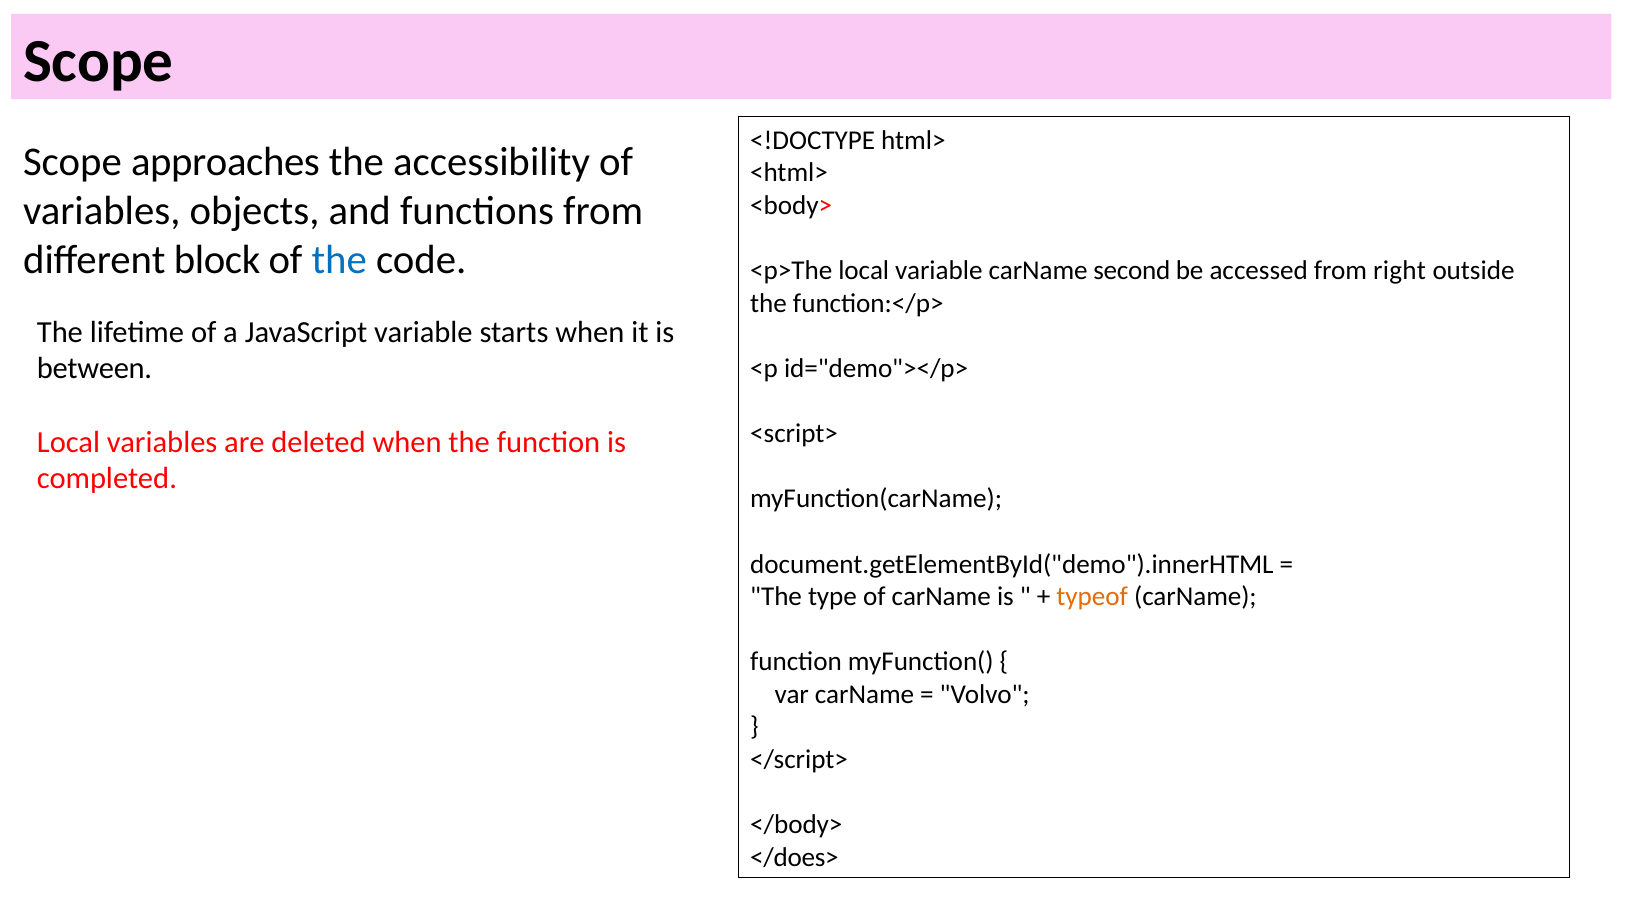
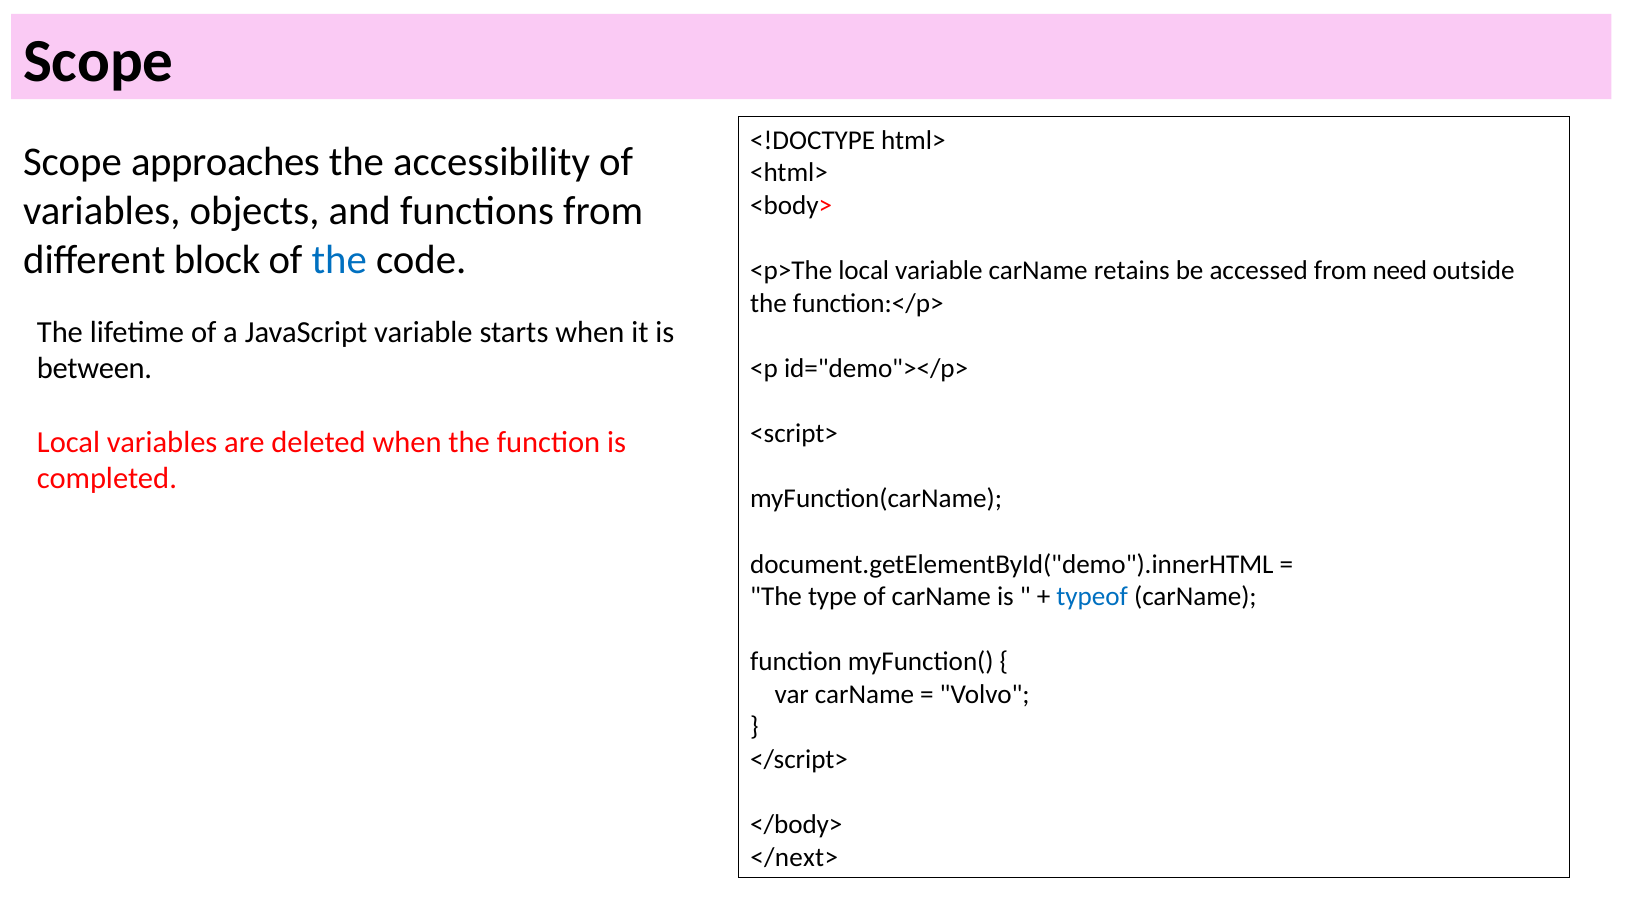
second: second -> retains (1132, 271)
right: right -> need (1400, 271)
typeof colour: orange -> blue (1092, 597)
</does>: </does> -> </next> (794, 857)
